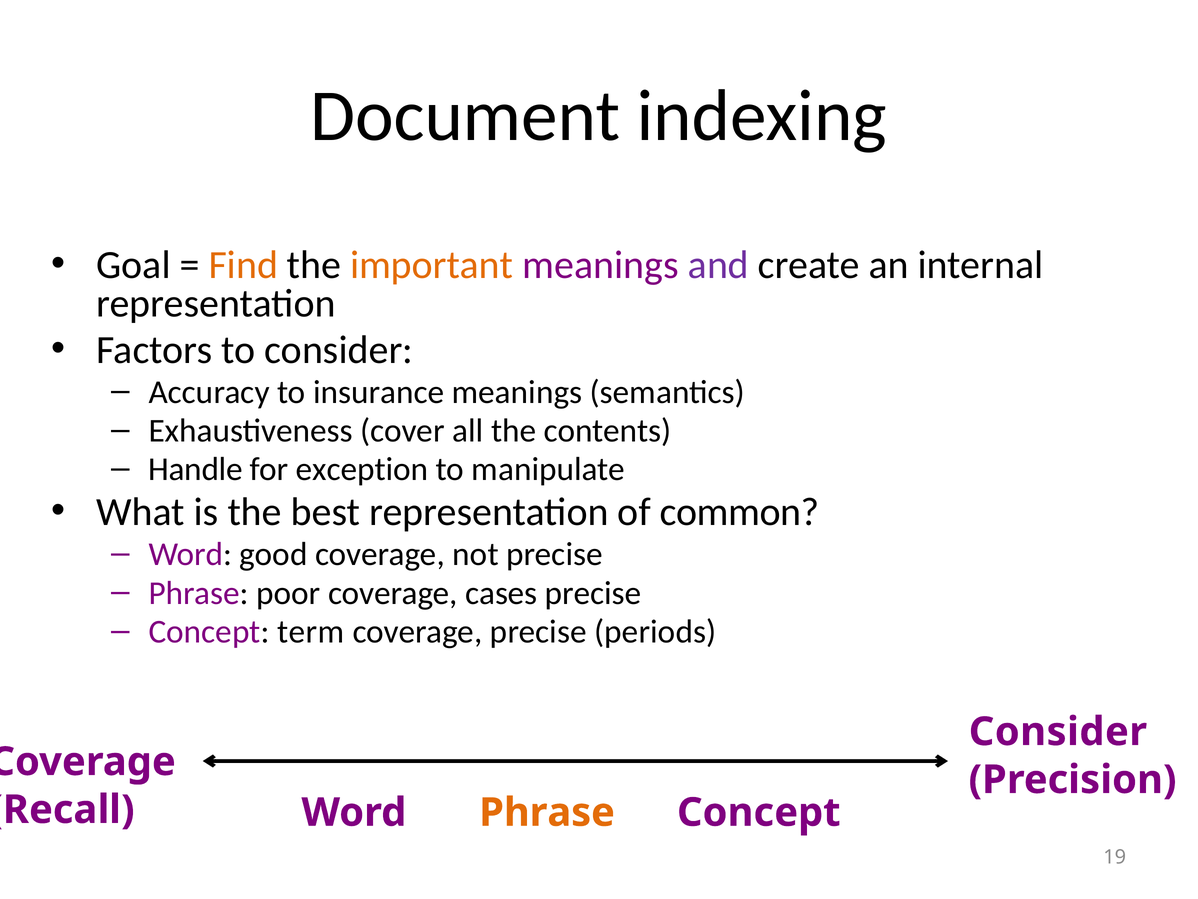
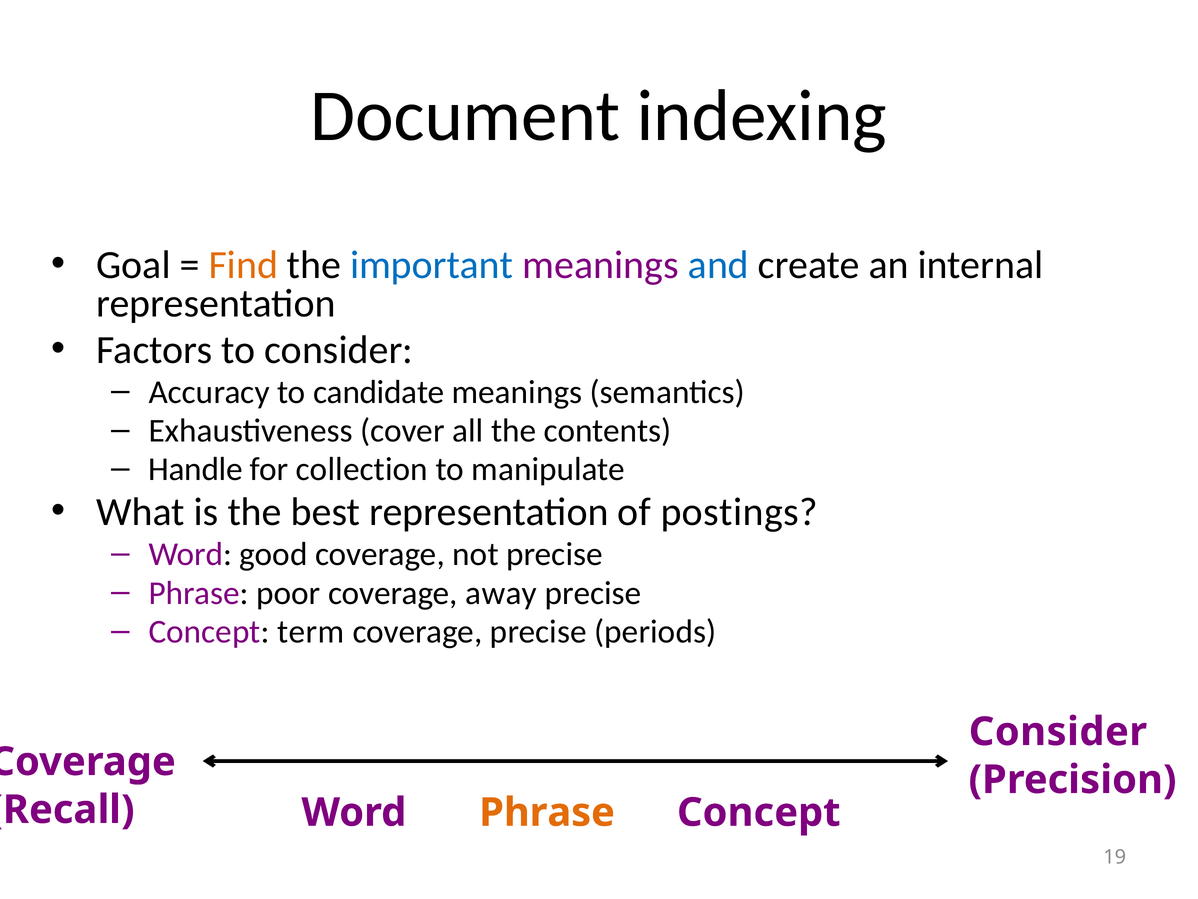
important colour: orange -> blue (432, 265)
and colour: purple -> blue (718, 265)
insurance: insurance -> candidate (379, 392)
exception: exception -> collection (362, 469)
common: common -> postings (739, 512)
cases: cases -> away (501, 593)
